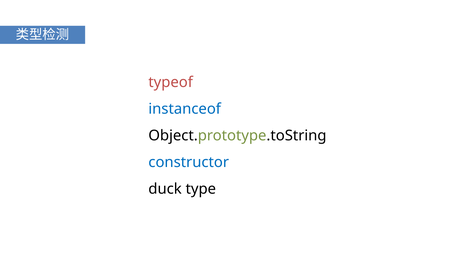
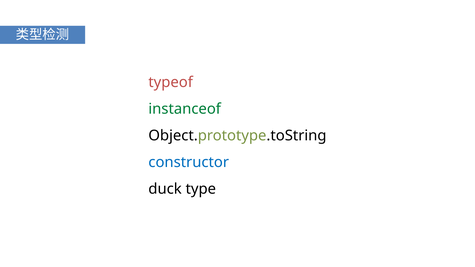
instanceof colour: blue -> green (185, 109)
